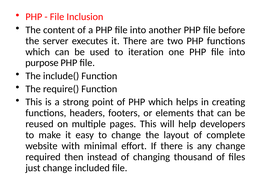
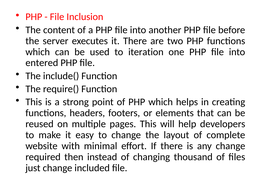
purpose: purpose -> entered (42, 63)
